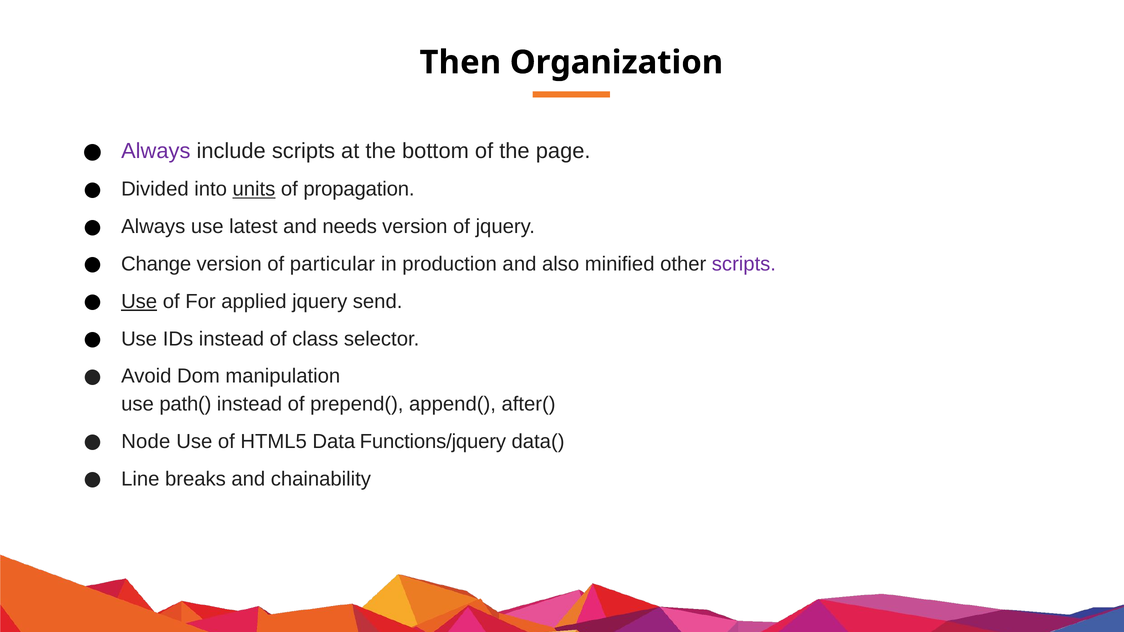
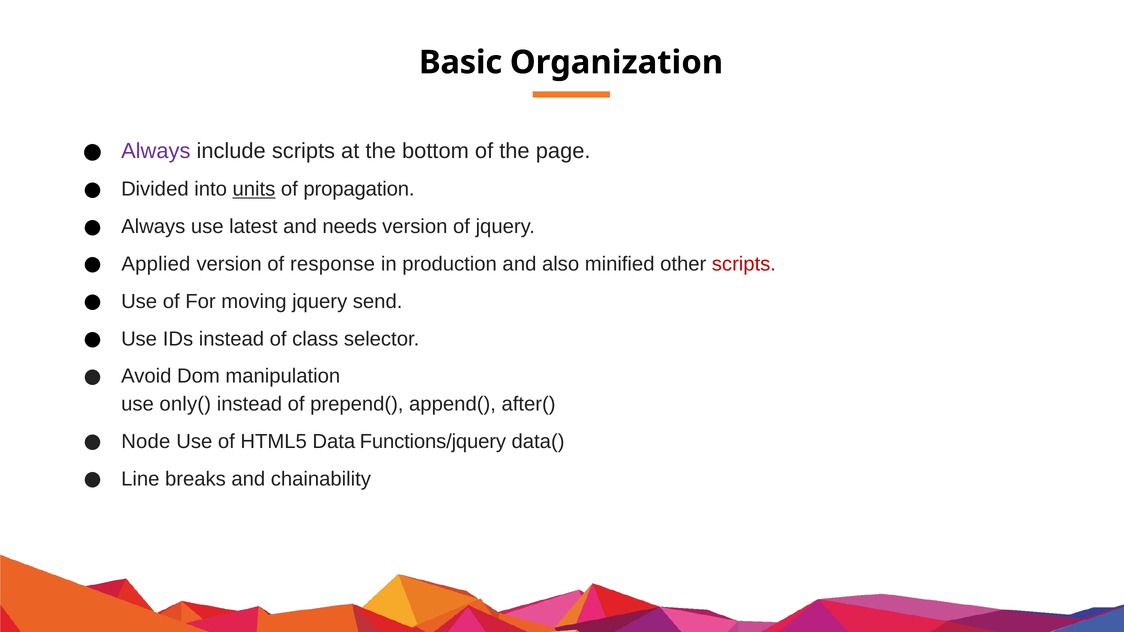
Then: Then -> Basic (461, 62)
Change: Change -> Applied (156, 264)
particular: particular -> response (332, 264)
scripts colour: purple -> red (744, 264)
Use underline: present -> none (139, 302)
applied: applied -> moving (254, 302)
path(: path( -> only( (185, 404)
